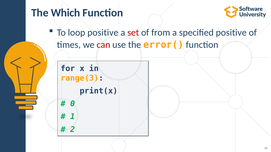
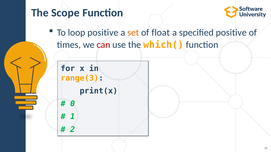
Which: Which -> Scope (65, 13)
set colour: red -> orange (133, 33)
from: from -> float (161, 33)
error(: error( -> which( (164, 45)
